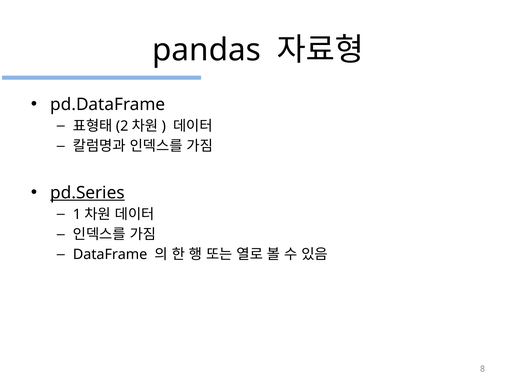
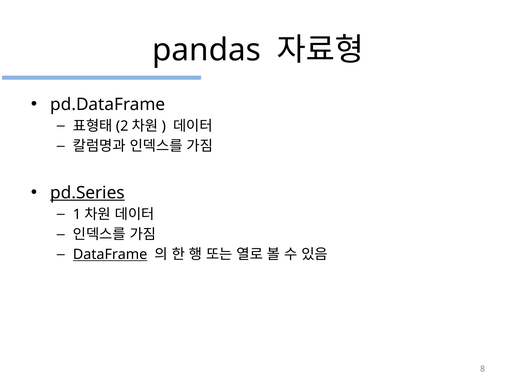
DataFrame underline: none -> present (110, 255)
